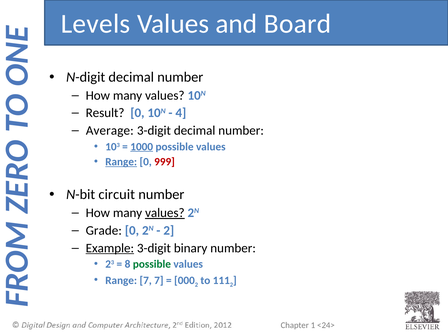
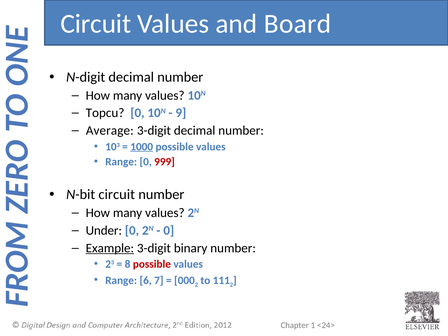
Levels: Levels -> Circuit (96, 24)
Result: Result -> Topcu (105, 113)
4: 4 -> 9 (181, 113)
Range underline: present -> none (121, 162)
values underline: present -> none (165, 213)
Grade: Grade -> Under (104, 230)
2: 2 -> 0 (169, 230)
possible colour: green -> red (152, 264)
Range 7: 7 -> 6 (146, 280)
